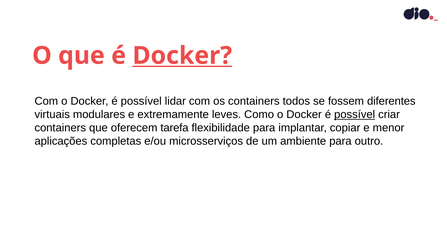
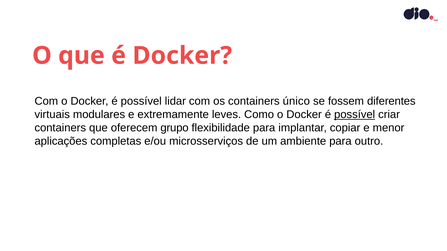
Docker underline: present -> none (182, 56)
todos: todos -> único (296, 101)
tarefa: tarefa -> grupo (175, 128)
